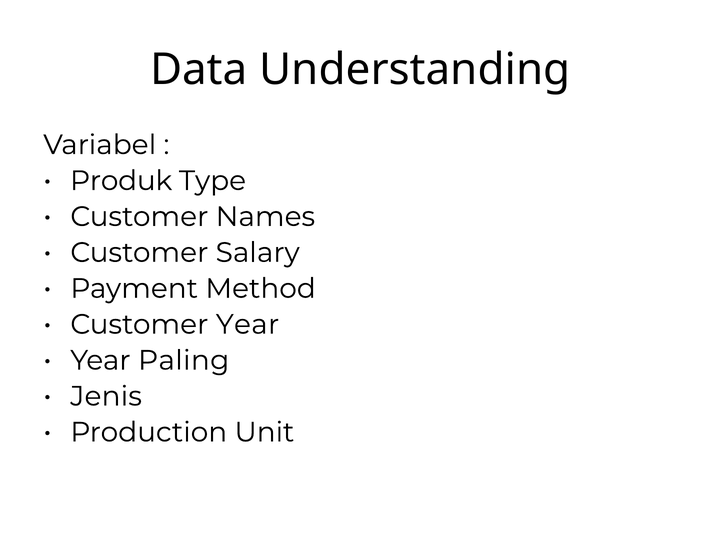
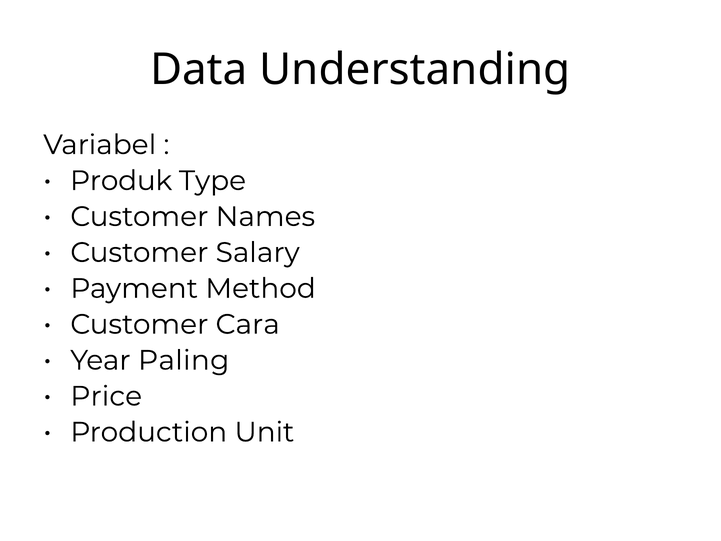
Customer Year: Year -> Cara (248, 324)
Jenis: Jenis -> Price (106, 396)
